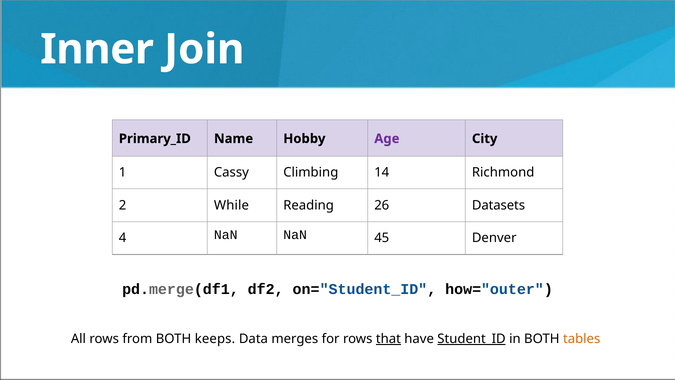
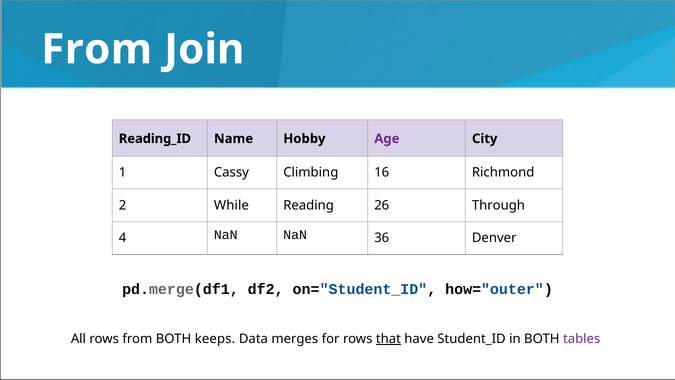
Inner: Inner -> From (97, 49)
Primary_ID: Primary_ID -> Reading_ID (155, 139)
14: 14 -> 16 (382, 172)
Datasets: Datasets -> Through (498, 205)
45: 45 -> 36 (382, 238)
Student_ID underline: present -> none (472, 339)
tables colour: orange -> purple (582, 339)
